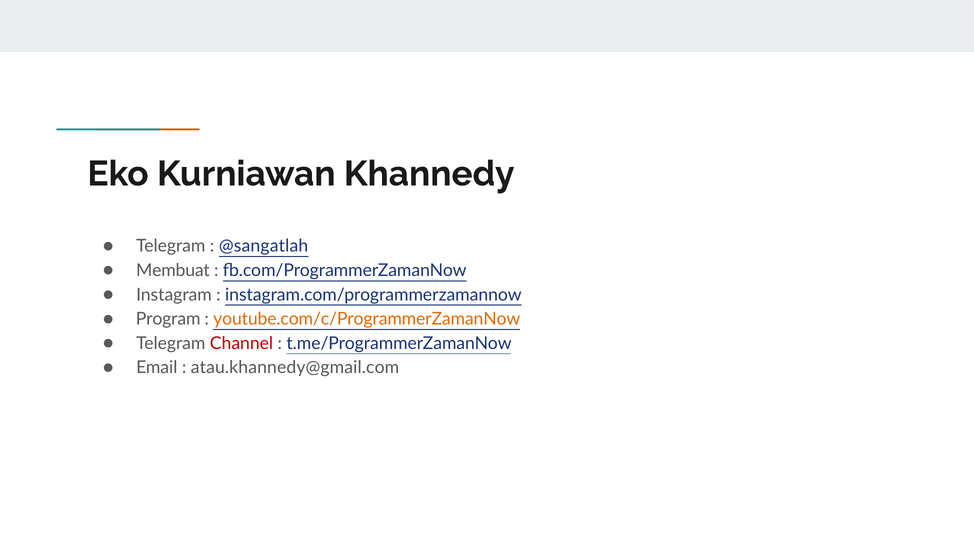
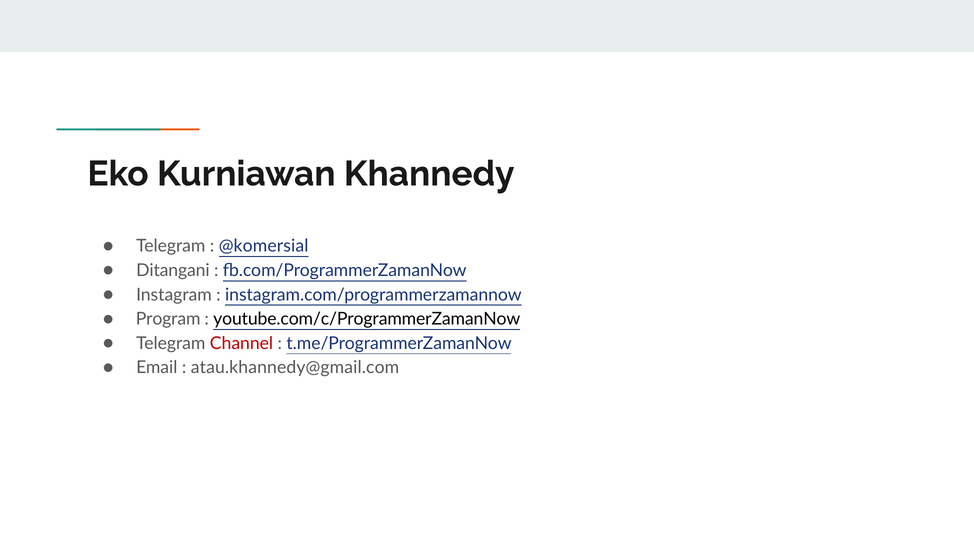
@sangatlah: @sangatlah -> @komersial (264, 246)
Membuat: Membuat -> Ditangani (173, 270)
youtube.com/c/ProgrammerZamanNow colour: orange -> black (367, 319)
